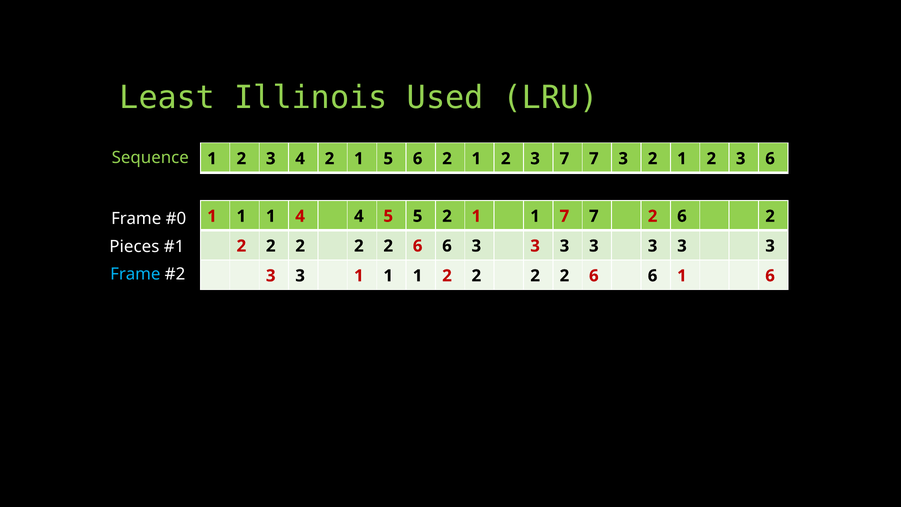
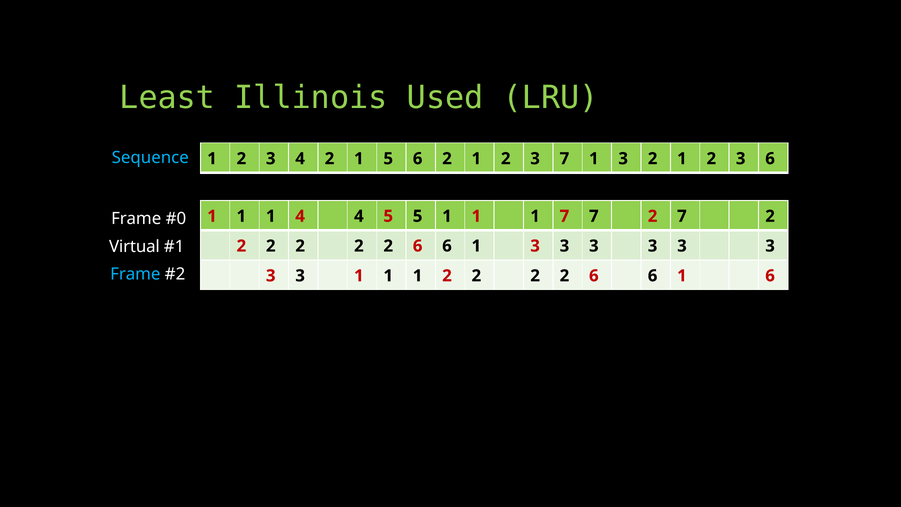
Sequence colour: light green -> light blue (150, 157)
3 7 7: 7 -> 1 (594, 159)
5 2: 2 -> 1 (447, 216)
7 2 6: 6 -> 7 (682, 216)
Pieces: Pieces -> Virtual (134, 246)
3: 3 -> 1 (476, 246)
